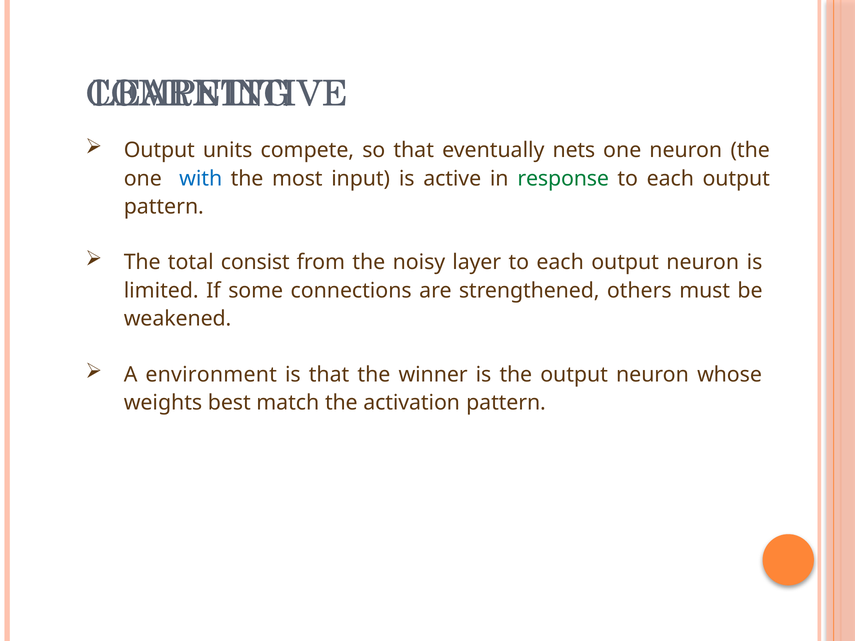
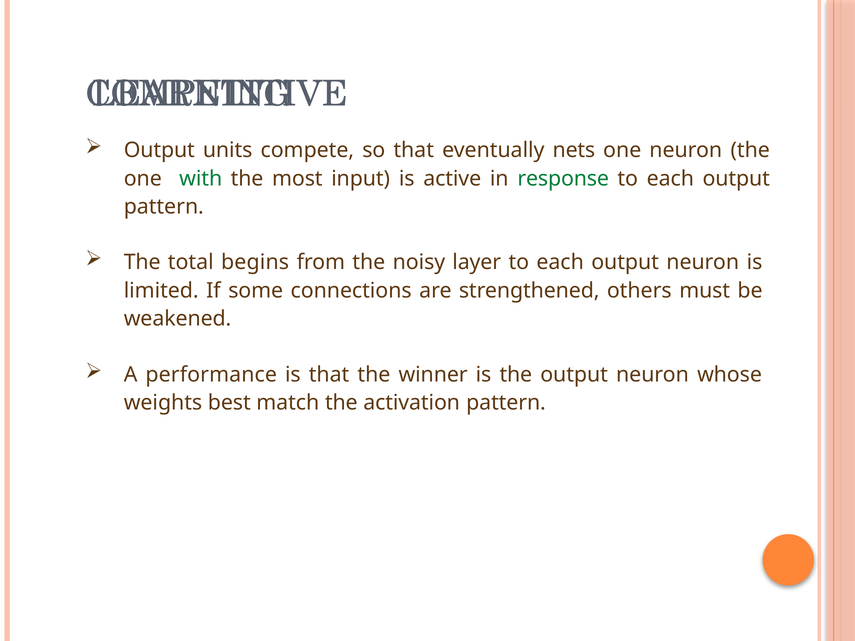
with colour: blue -> green (201, 179)
consist: consist -> begins (255, 262)
environment: environment -> performance (211, 375)
